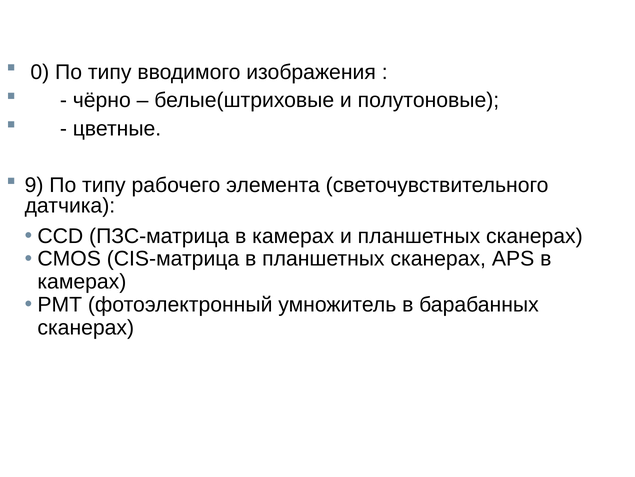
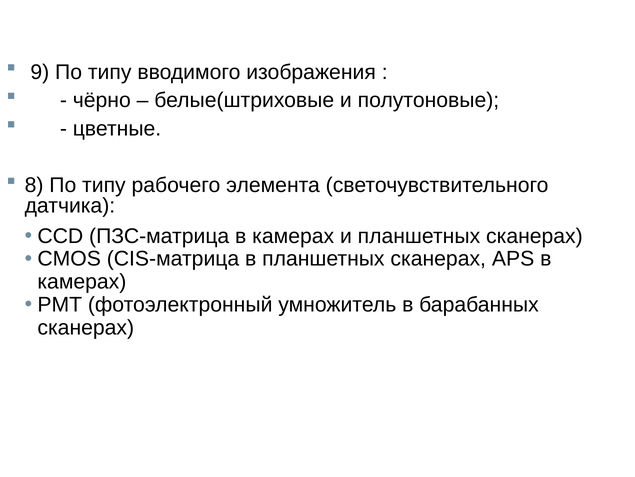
0: 0 -> 9 (40, 72)
9: 9 -> 8 (34, 185)
